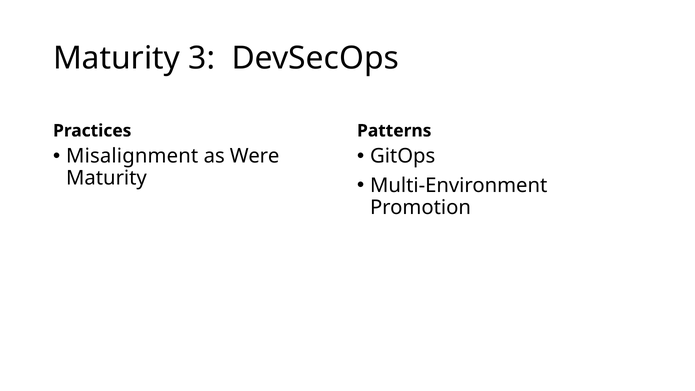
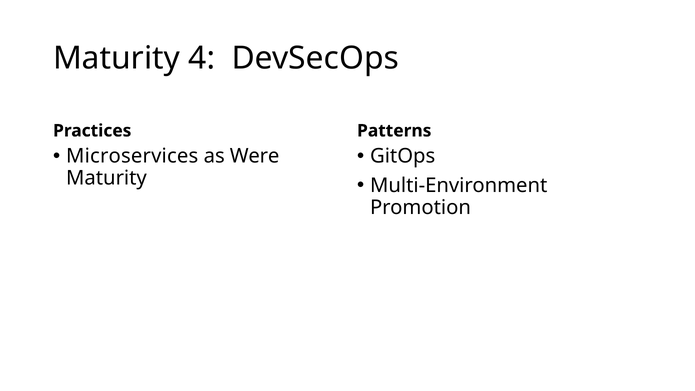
3: 3 -> 4 (202, 58)
Misalignment: Misalignment -> Microservices (132, 156)
